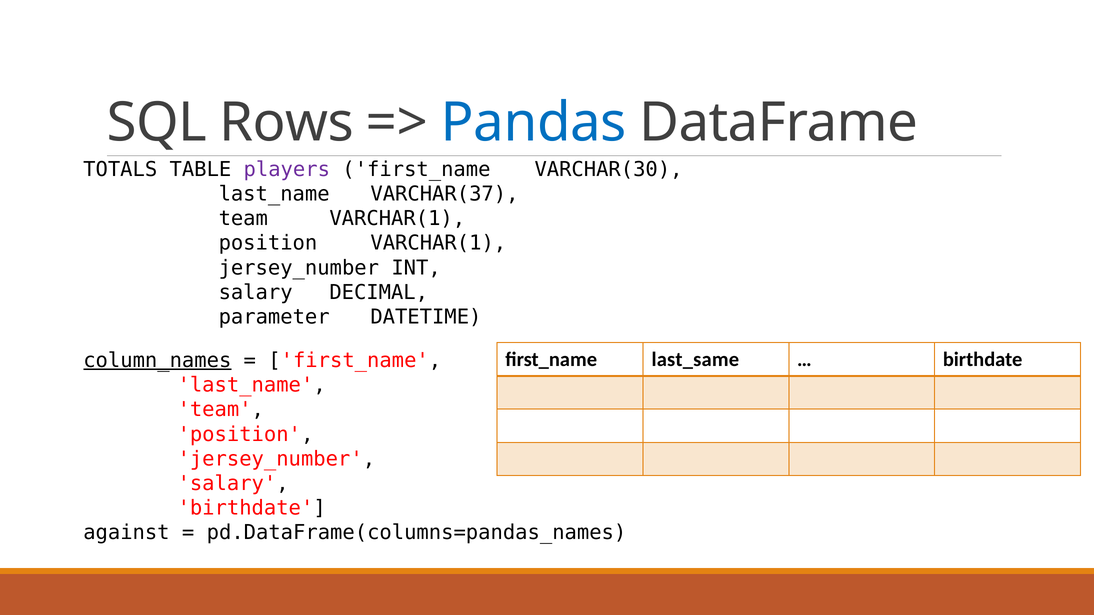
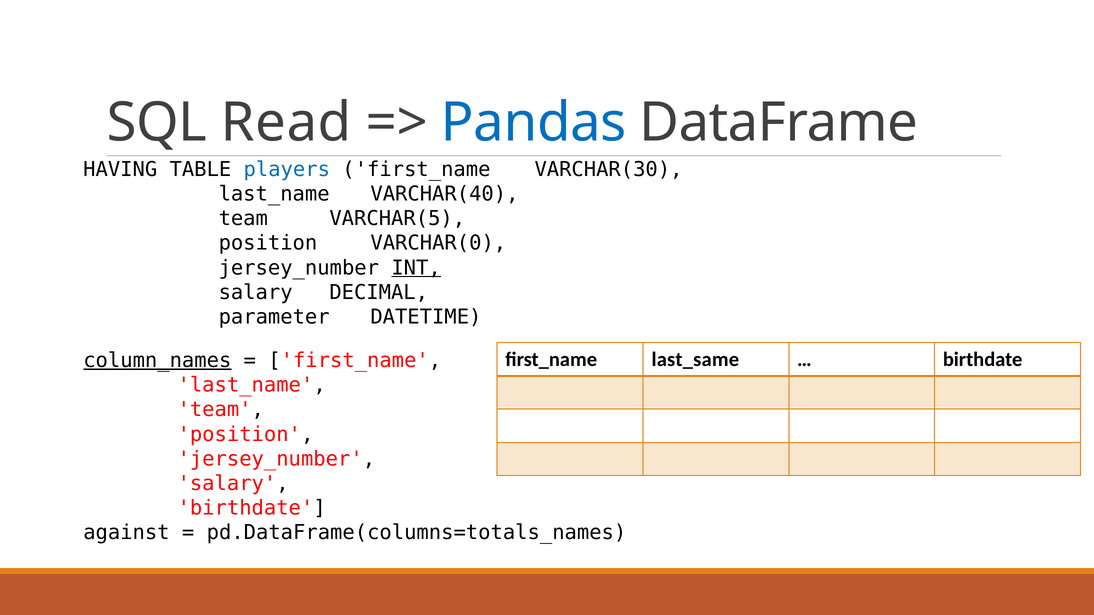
Rows: Rows -> Read (286, 123)
TOTALS: TOTALS -> HAVING (120, 169)
players colour: purple -> blue (287, 169)
VARCHAR(37: VARCHAR(37 -> VARCHAR(40 (444, 194)
team VARCHAR(1: VARCHAR(1 -> VARCHAR(5 (397, 219)
position VARCHAR(1: VARCHAR(1 -> VARCHAR(0 (438, 243)
INT underline: none -> present (416, 268)
pd.DataFrame(columns=pandas_names: pd.DataFrame(columns=pandas_names -> pd.DataFrame(columns=totals_names (417, 533)
